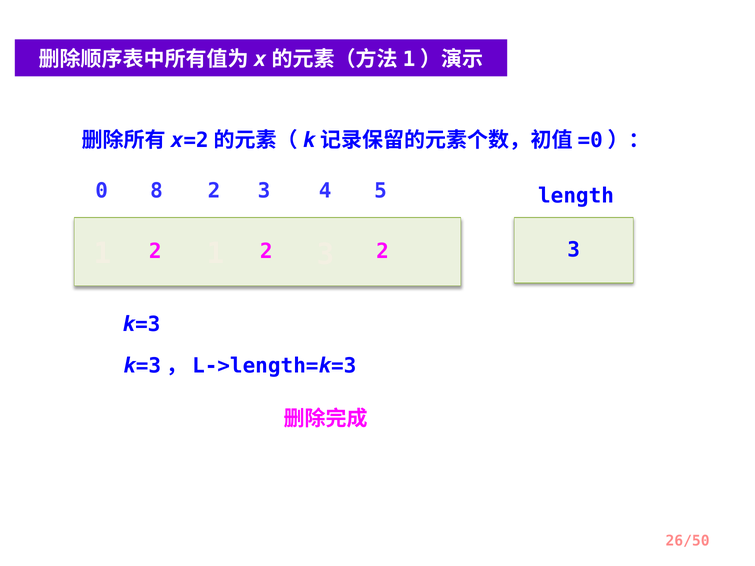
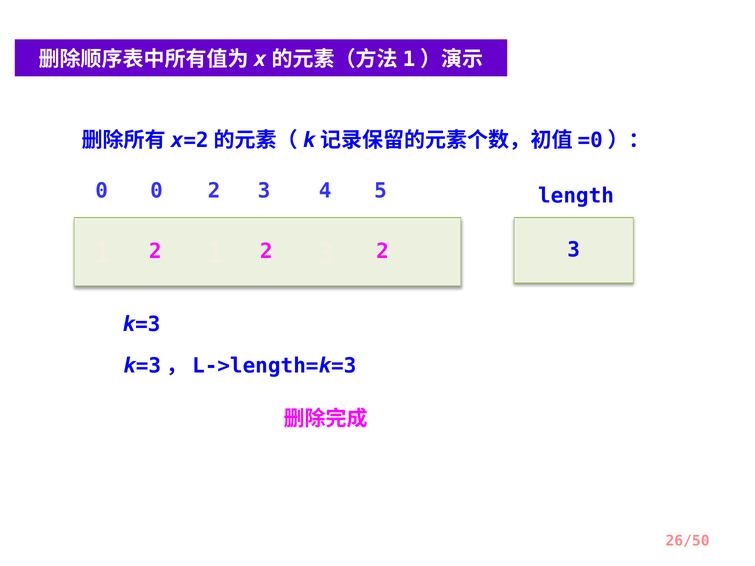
0 8: 8 -> 0 (156, 191)
